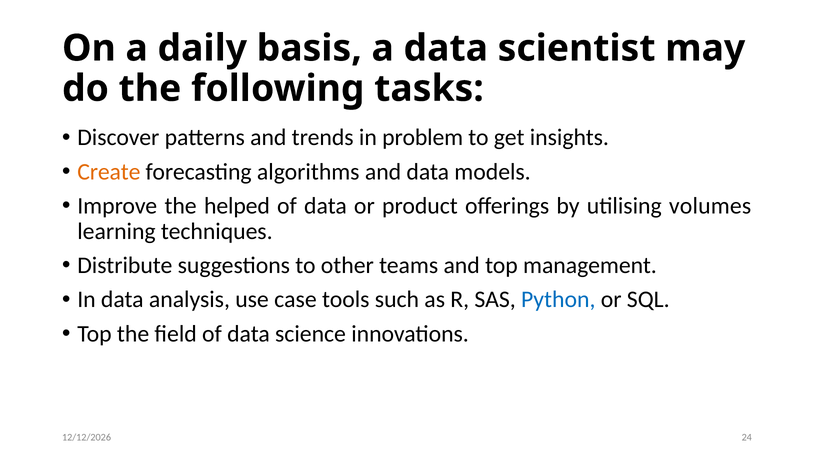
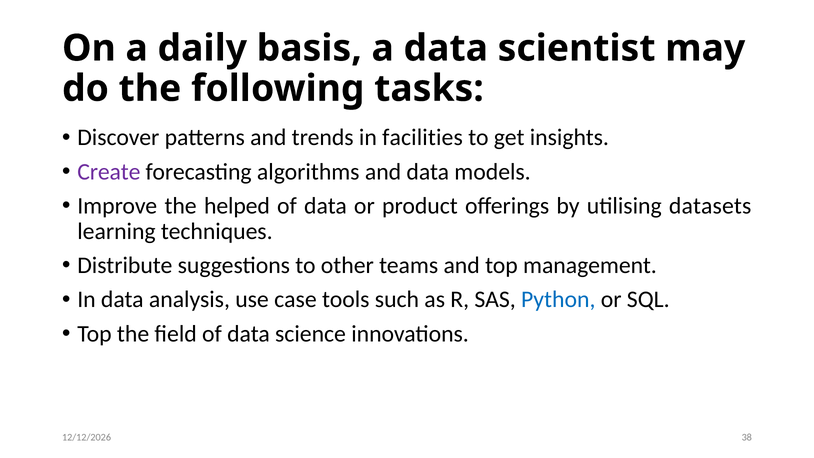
problem: problem -> facilities (422, 138)
Create colour: orange -> purple (109, 172)
volumes: volumes -> datasets (710, 206)
24: 24 -> 38 (747, 437)
